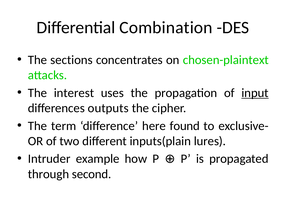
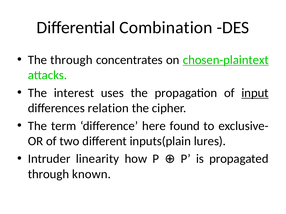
The sections: sections -> through (71, 60)
chosen-plaintext underline: none -> present (226, 60)
outputs: outputs -> relation (108, 108)
example: example -> linearity (98, 159)
second: second -> known (91, 174)
